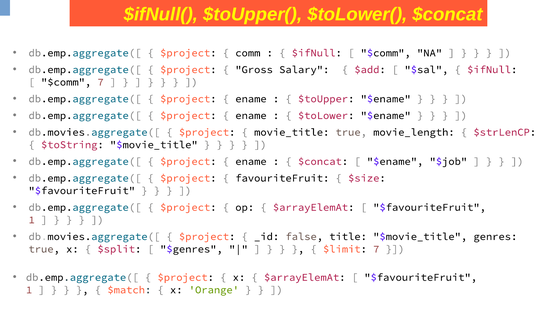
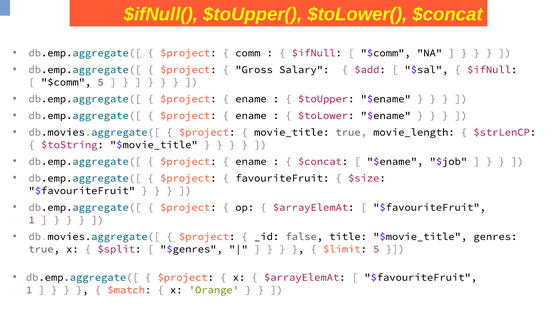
$comm 7: 7 -> 5 (101, 82)
$limit 7: 7 -> 5 (376, 249)
